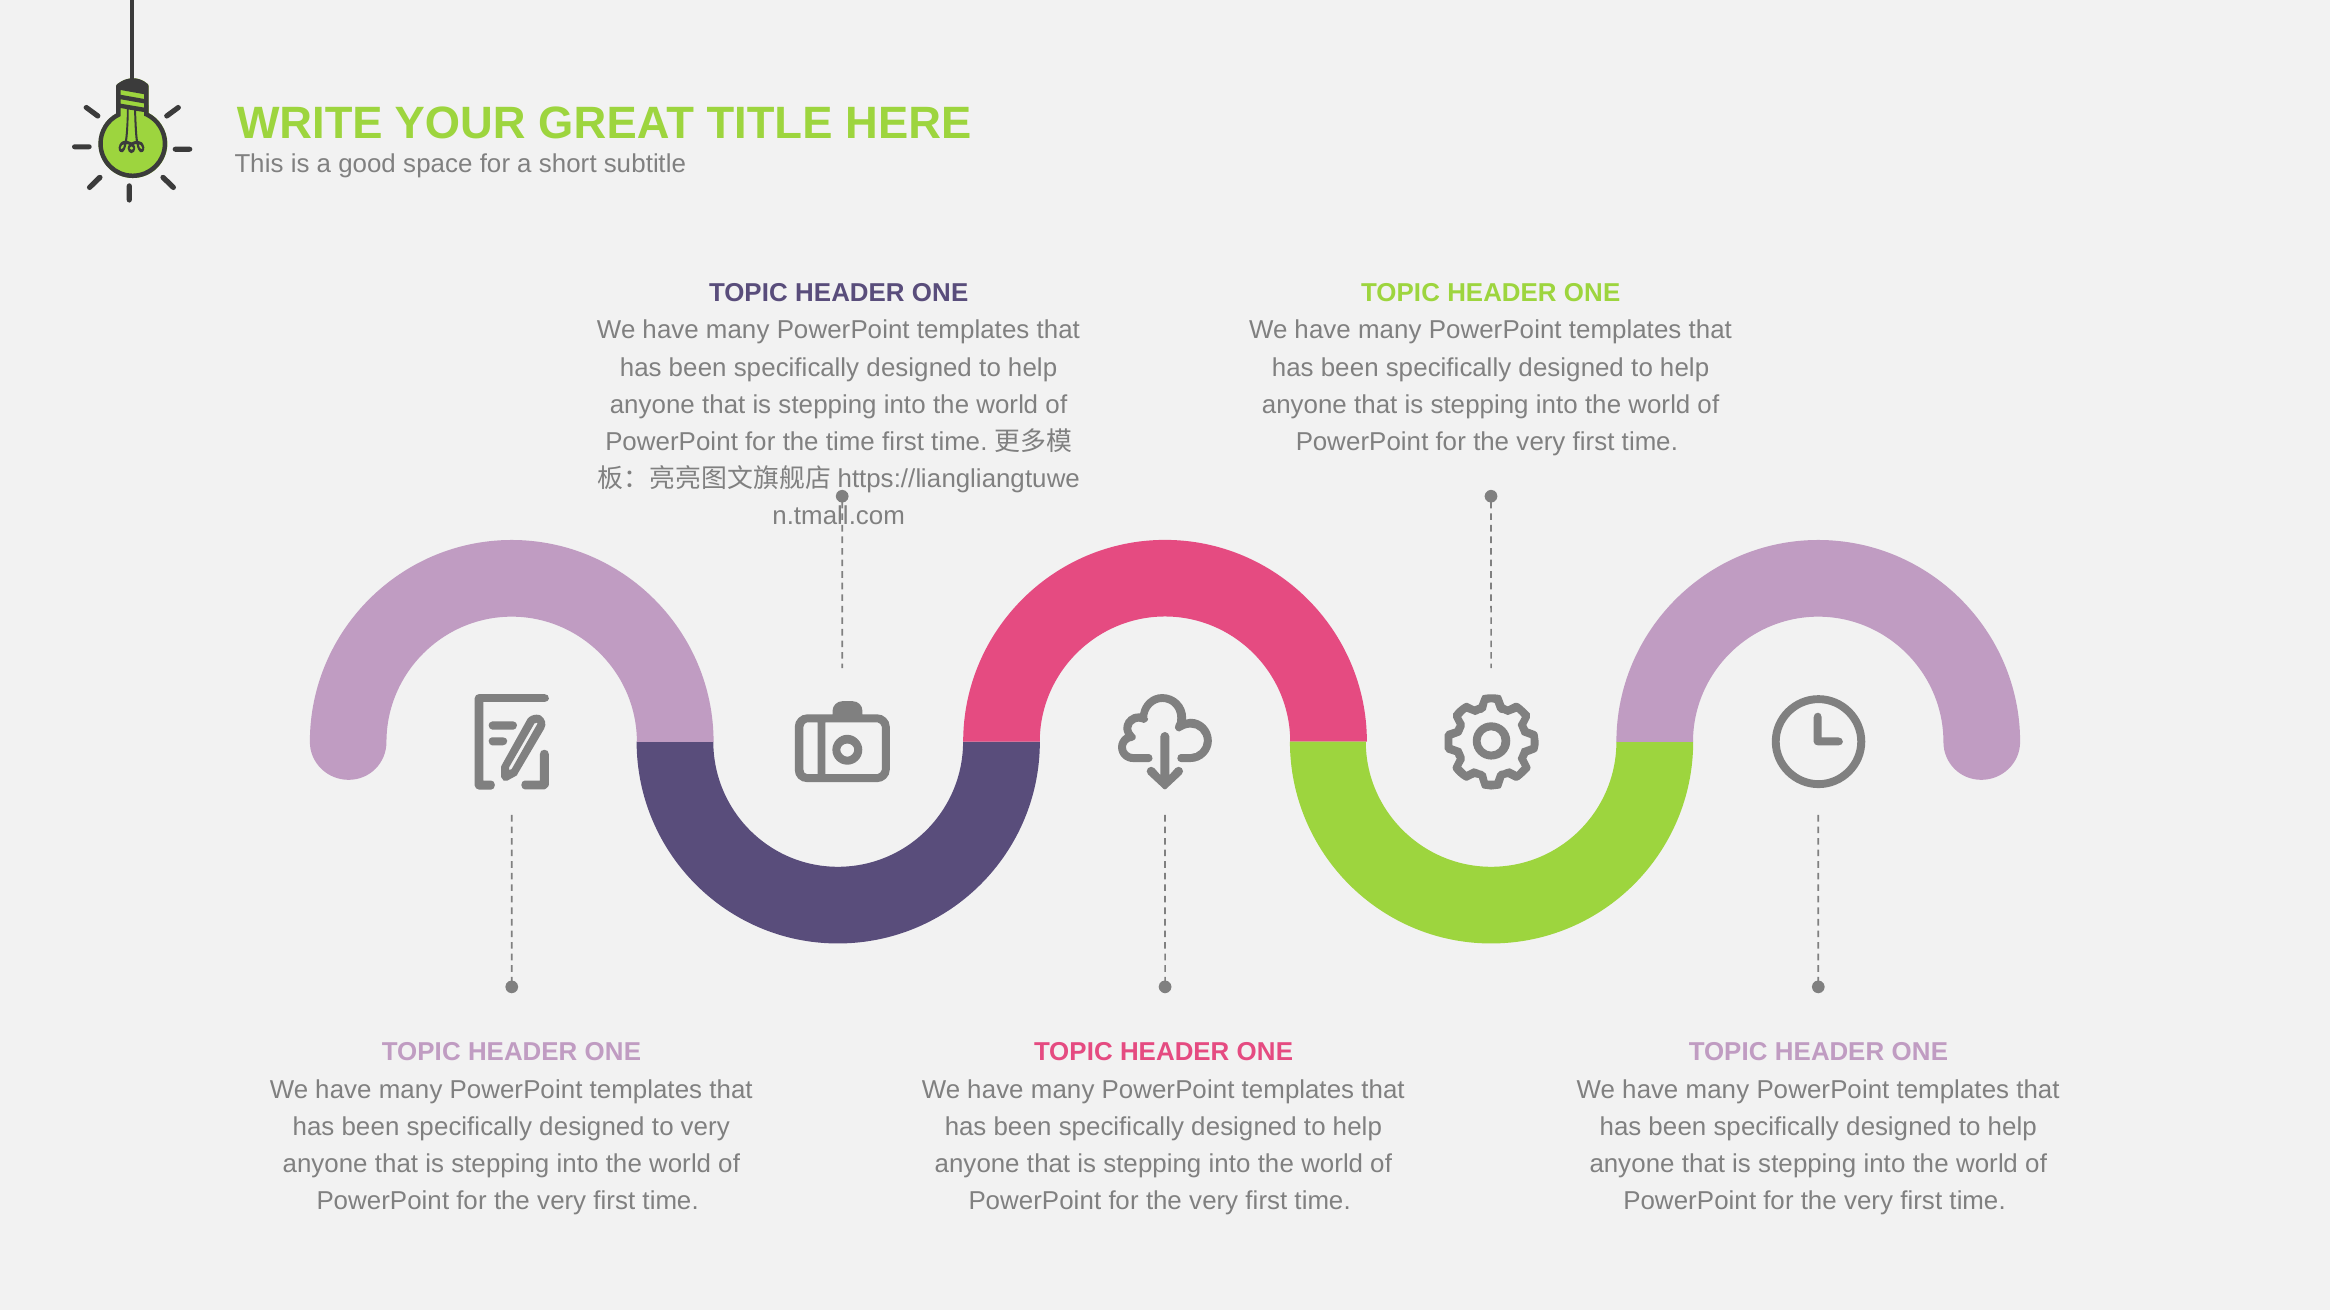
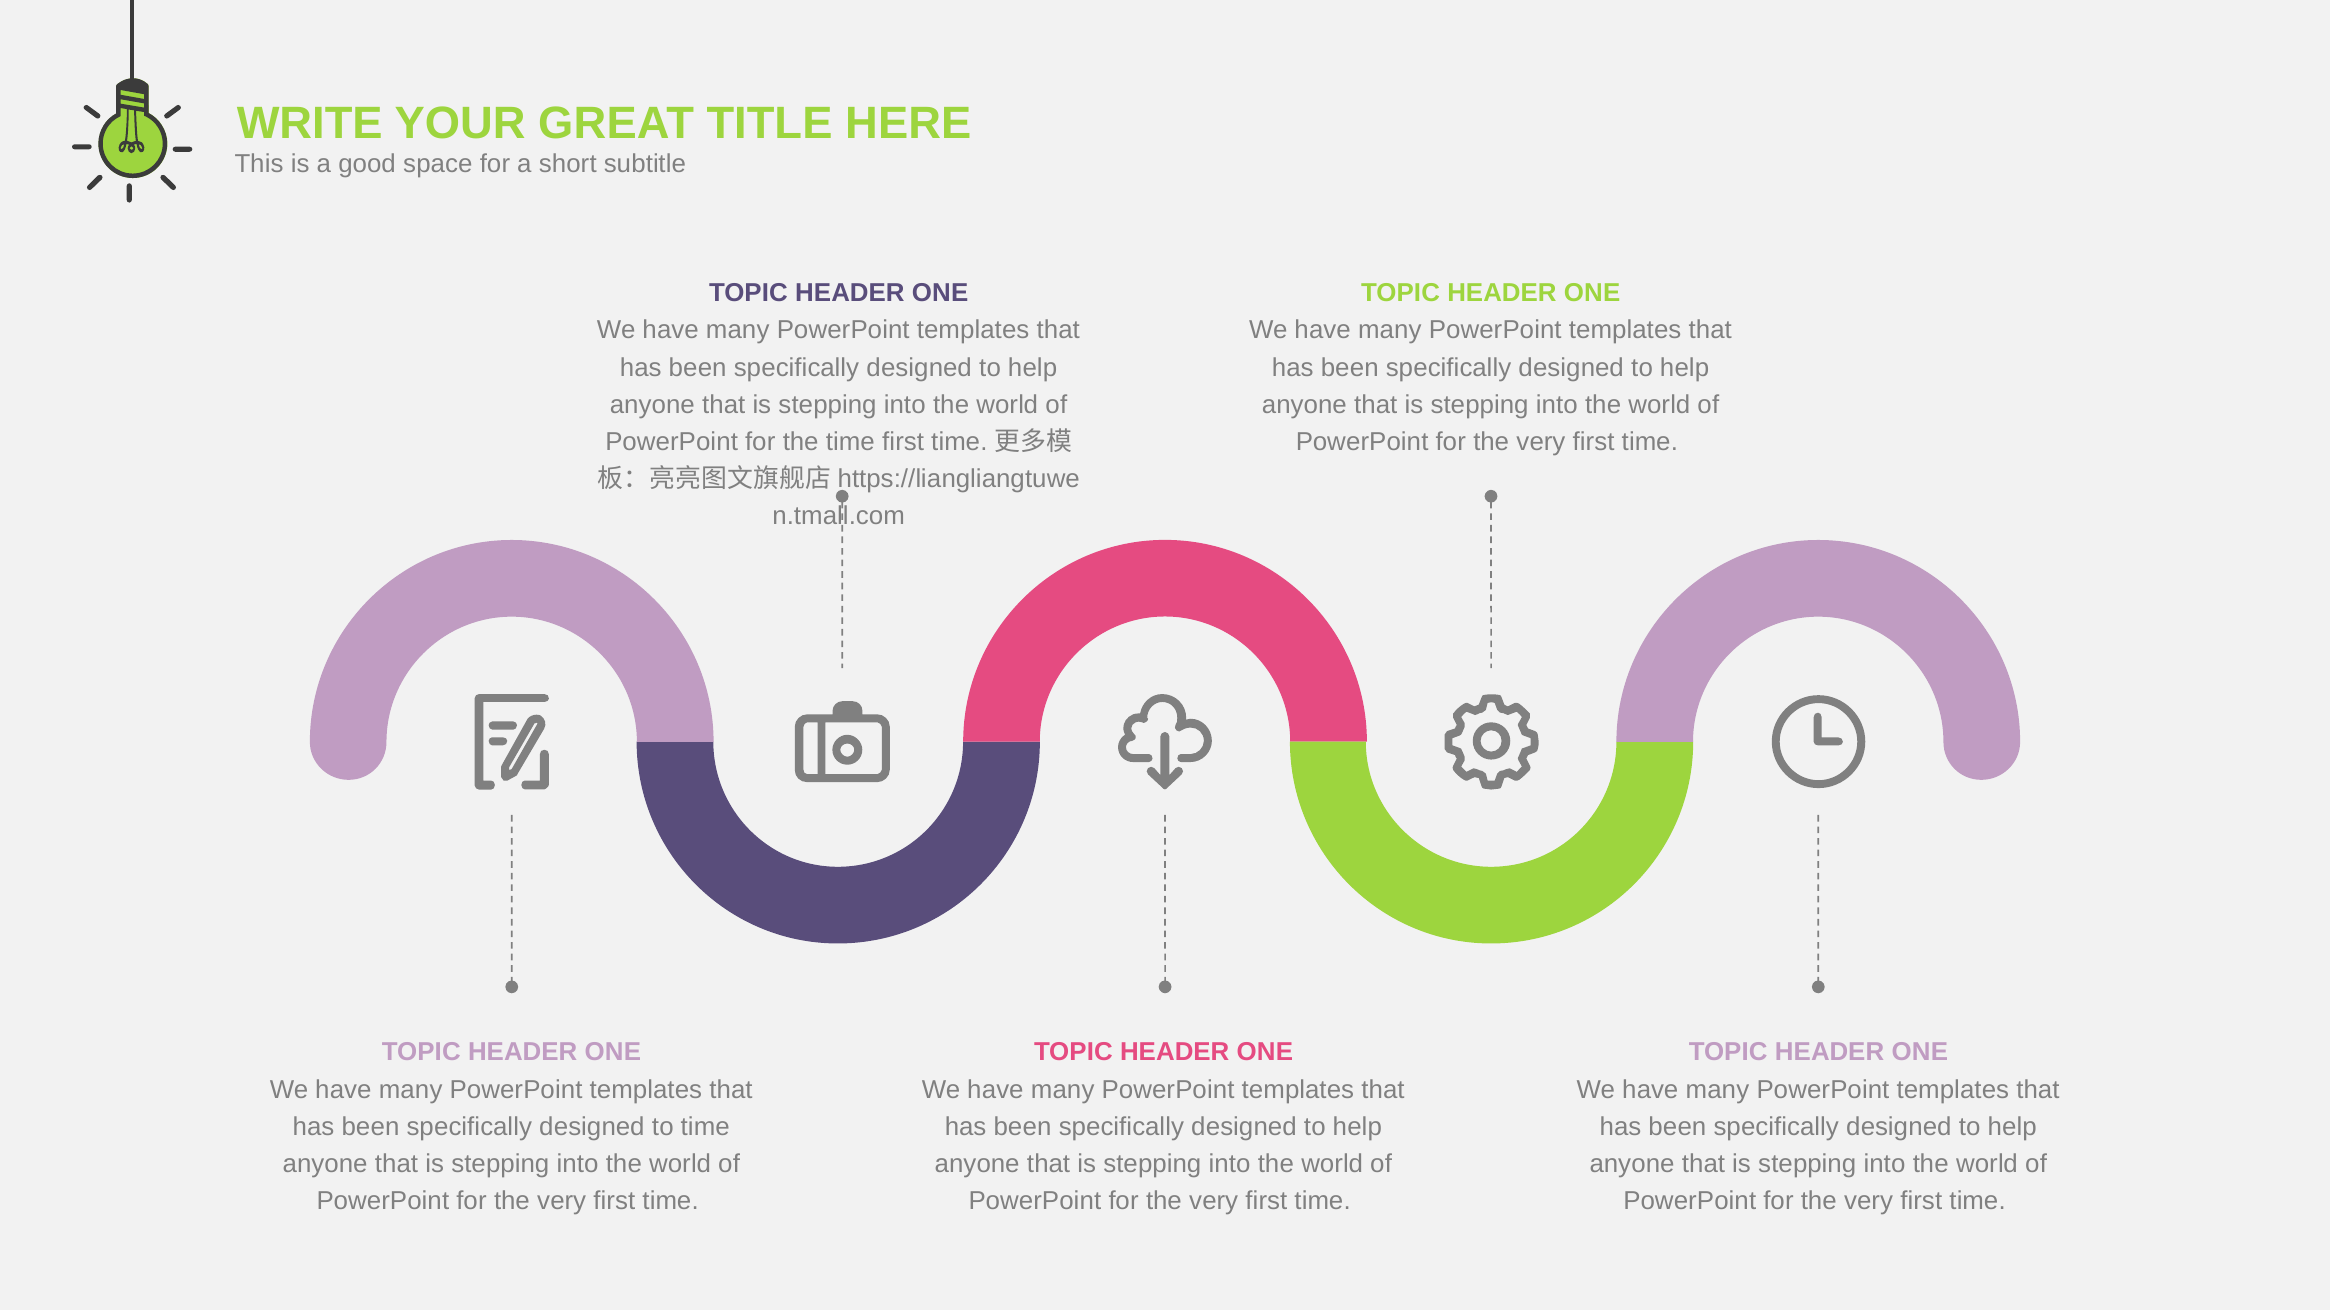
to very: very -> time (705, 1127)
